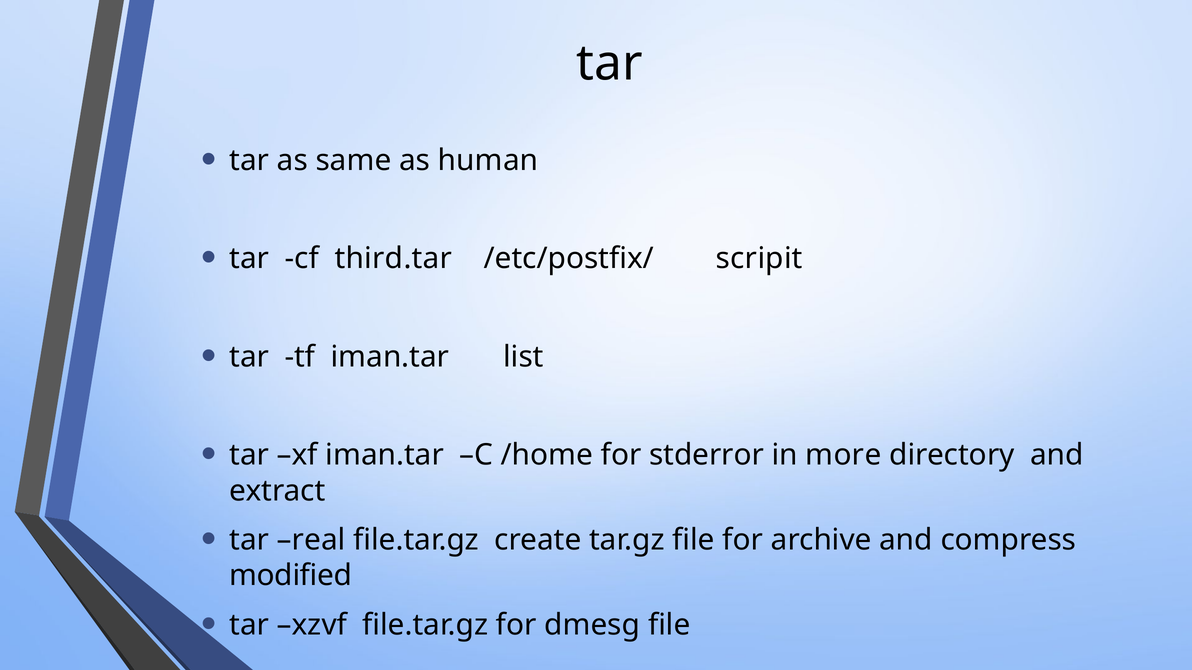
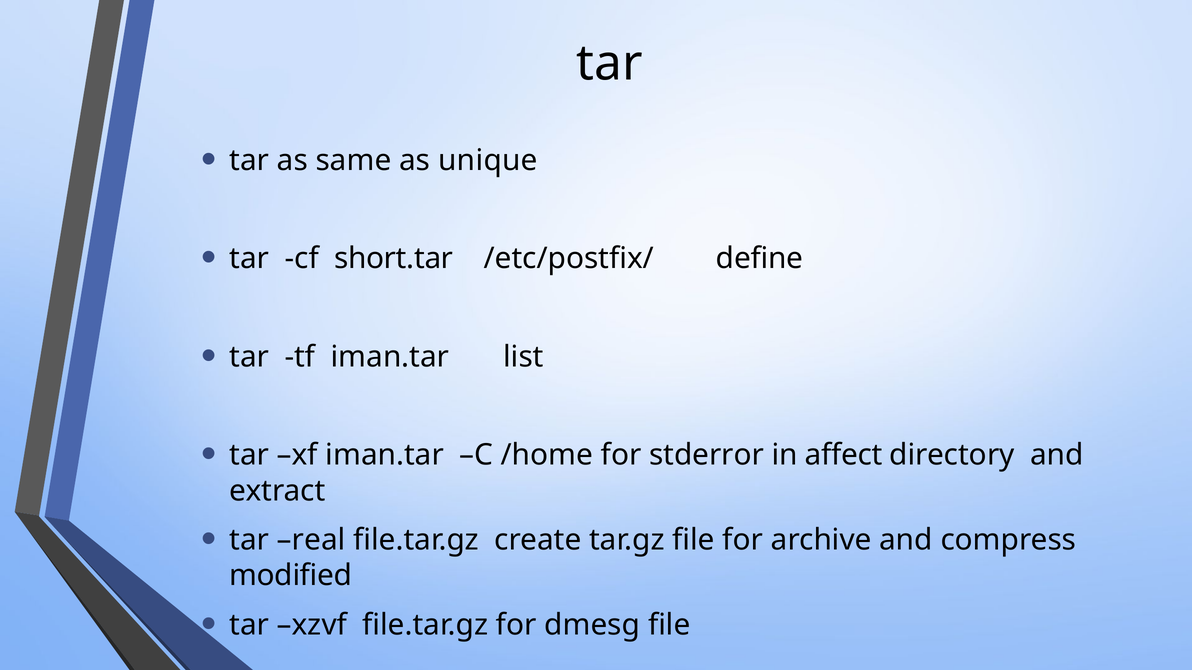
human: human -> unique (488, 160)
third.tar: third.tar -> short.tar (394, 259)
scripit: scripit -> define (760, 259)
more: more -> affect (844, 455)
